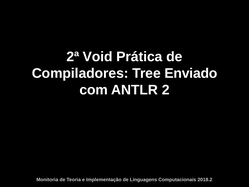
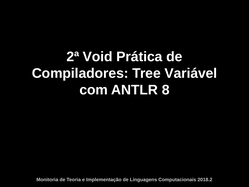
Enviado: Enviado -> Variável (191, 73)
2: 2 -> 8 (166, 90)
